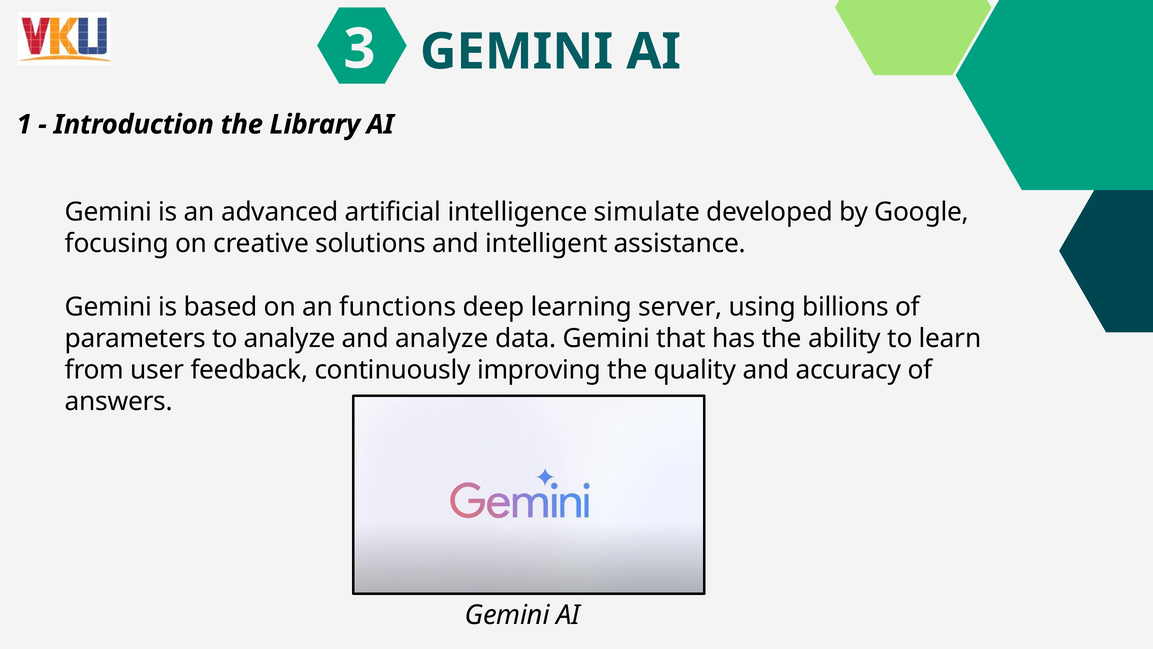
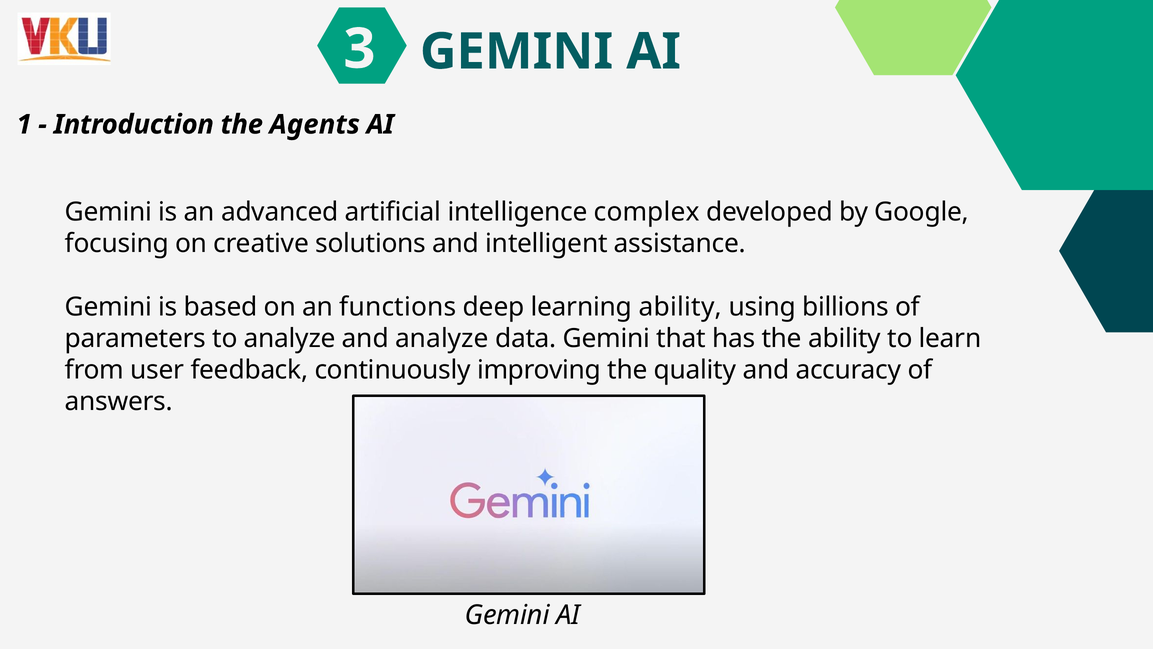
Library: Library -> Agents (315, 124)
simulate: simulate -> complex (647, 212)
learning server: server -> ability (680, 307)
